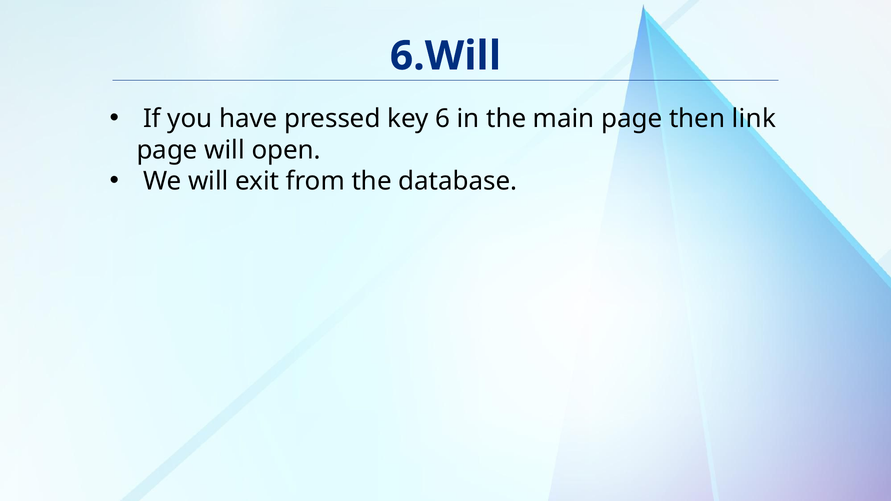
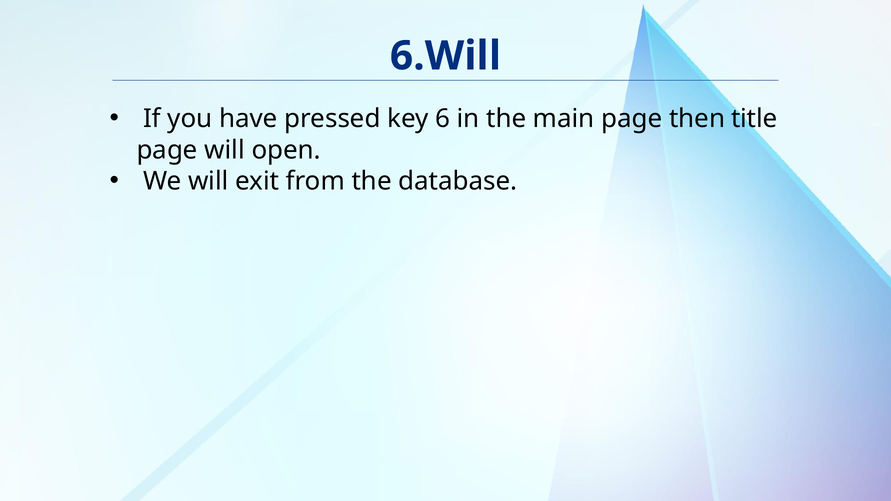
link: link -> title (754, 119)
